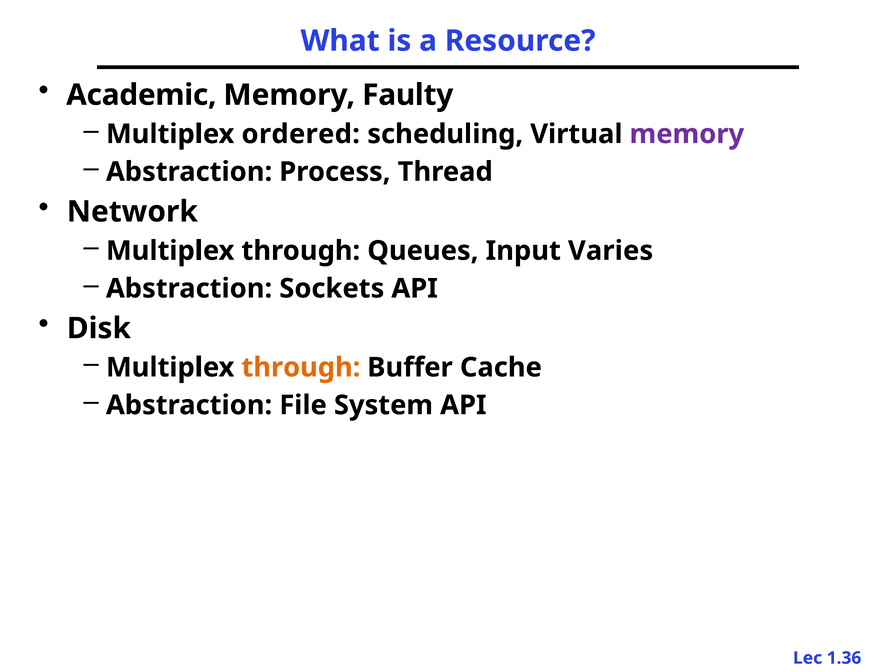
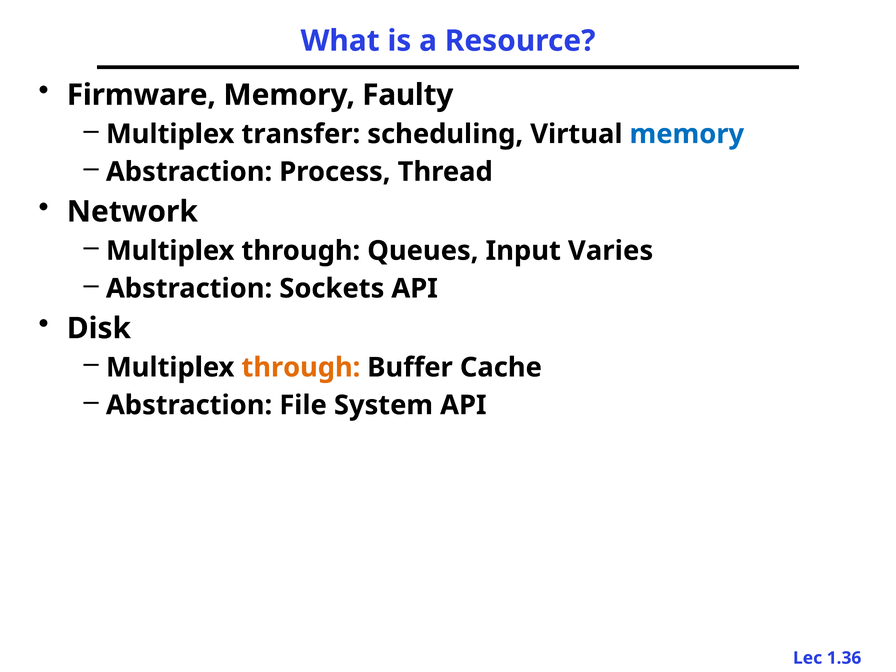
Academic: Academic -> Firmware (141, 95)
ordered: ordered -> transfer (301, 134)
memory colour: purple -> blue (687, 134)
